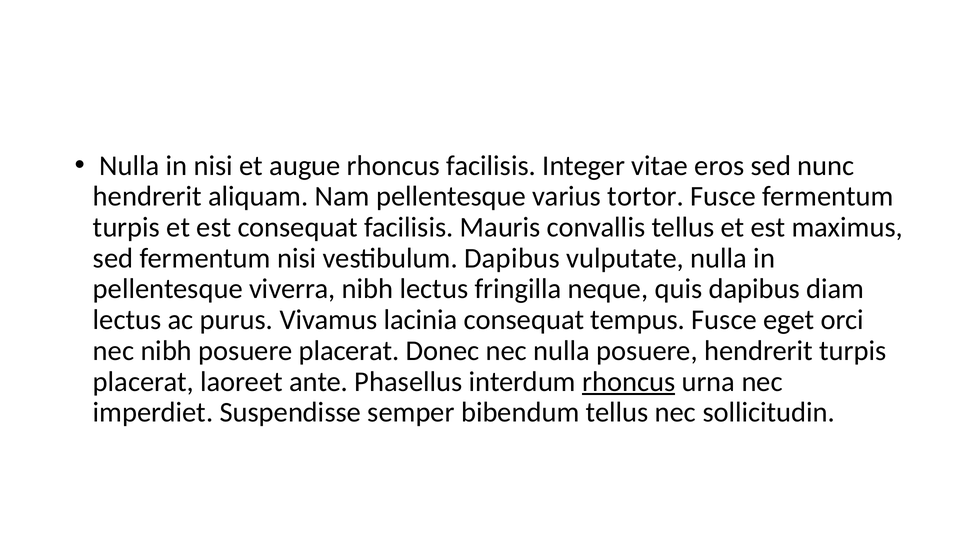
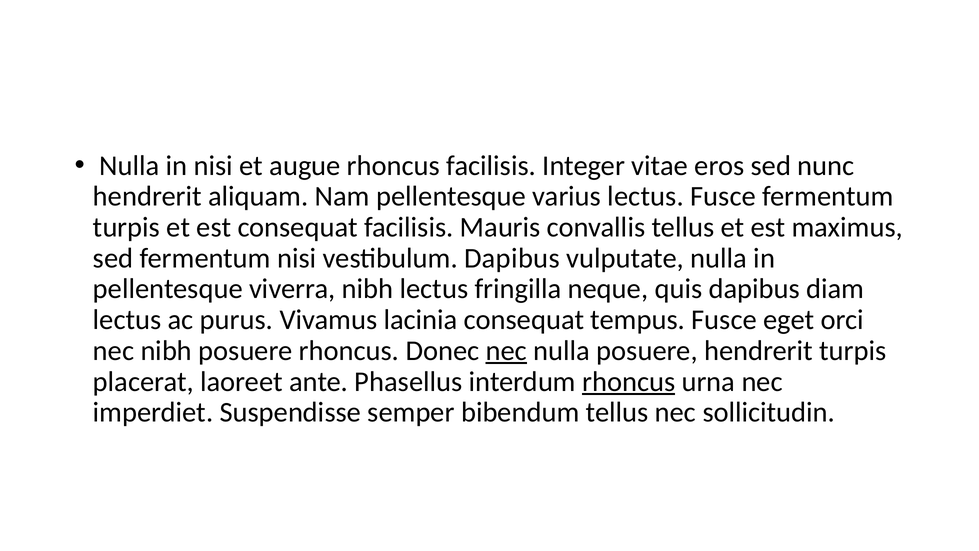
varius tortor: tortor -> lectus (646, 196)
posuere placerat: placerat -> rhoncus (349, 351)
nec underline: none -> present (506, 351)
